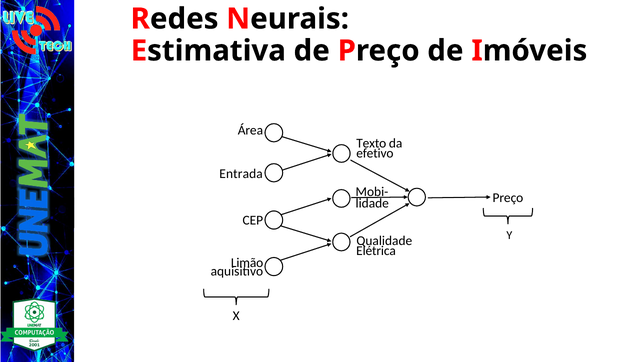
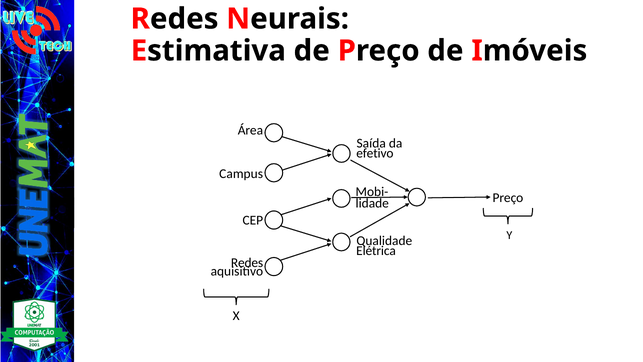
Texto: Texto -> Saída (371, 143)
Entrada: Entrada -> Campus (241, 173)
Limão: Limão -> Redes (247, 263)
